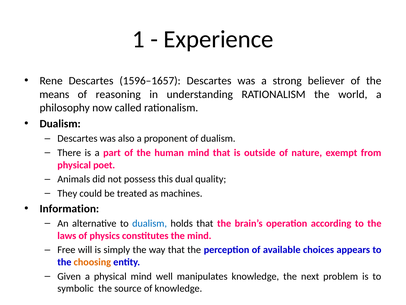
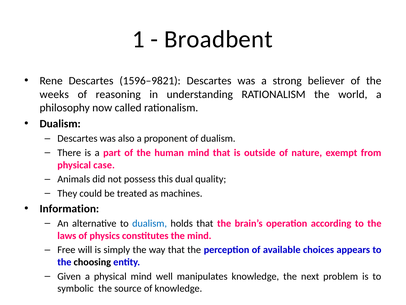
Experience: Experience -> Broadbent (218, 39)
1596–1657: 1596–1657 -> 1596–9821 (150, 81)
means: means -> weeks (54, 94)
poet: poet -> case (104, 165)
choosing colour: orange -> black (92, 262)
